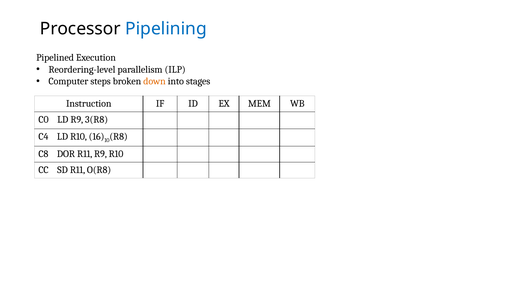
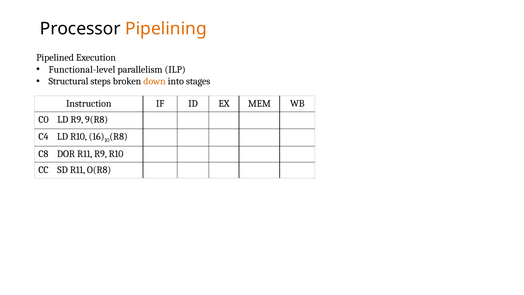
Pipelining colour: blue -> orange (166, 29)
Reordering-level: Reordering-level -> Functional-level (82, 69)
Computer: Computer -> Structural (68, 81)
3(R8: 3(R8 -> 9(R8 (97, 119)
